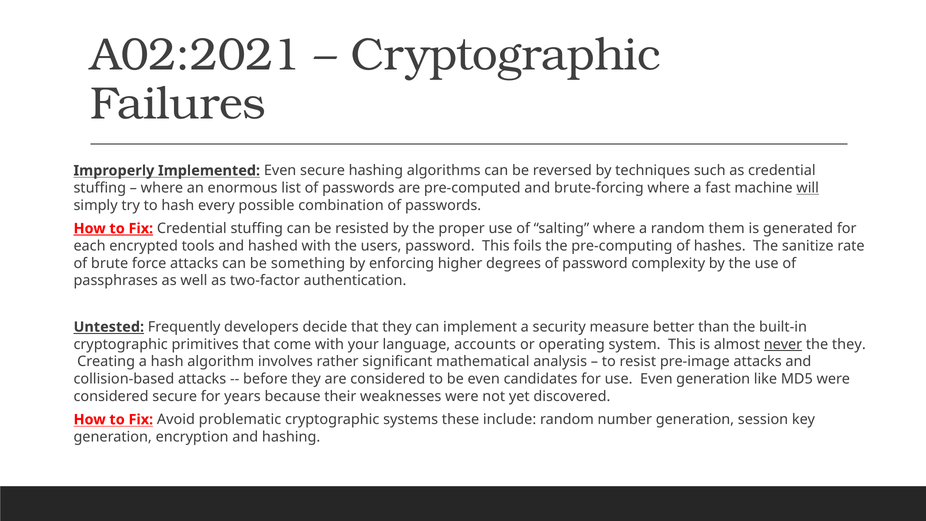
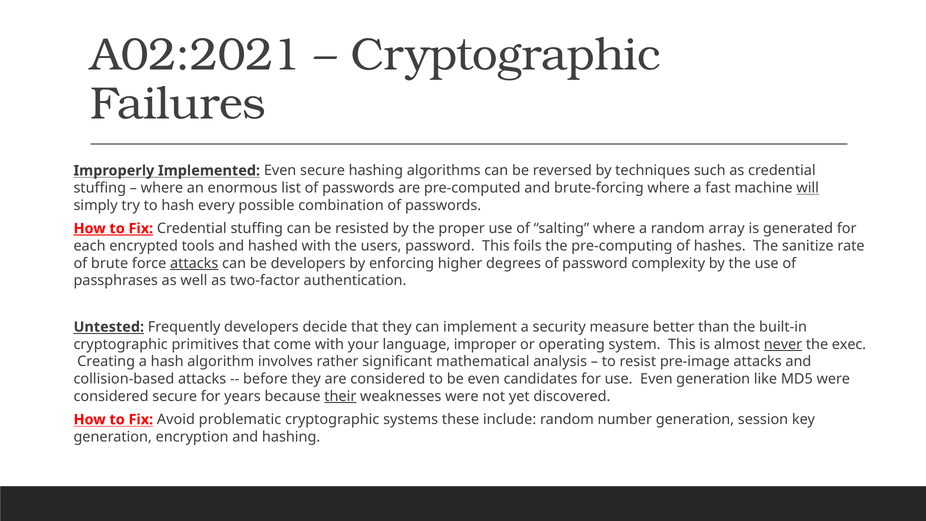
them: them -> array (727, 228)
attacks underline: none -> present (194, 263)
be something: something -> developers (308, 263)
accounts: accounts -> improper (485, 344)
the they: they -> exec (849, 344)
their underline: none -> present (340, 396)
